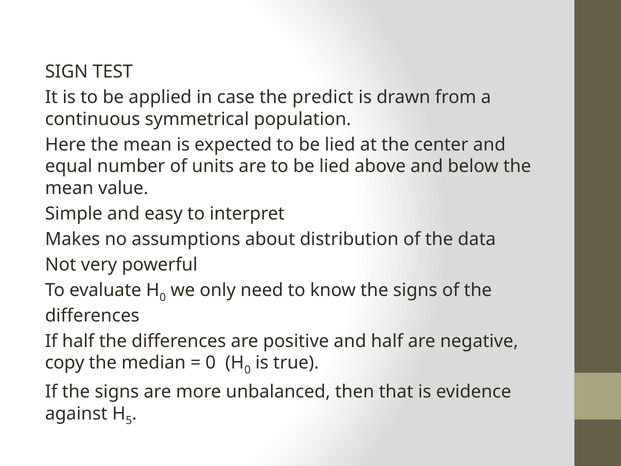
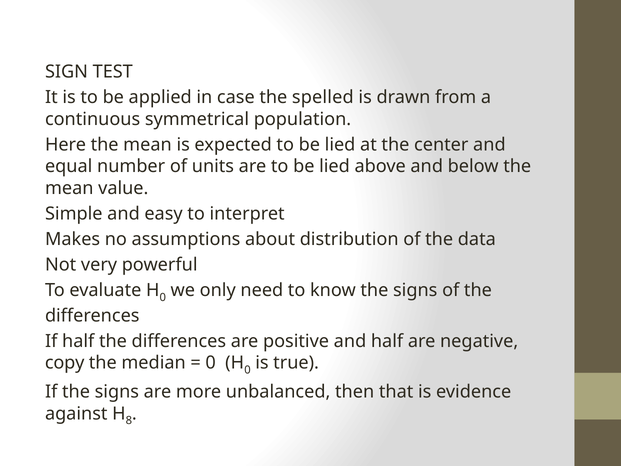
predict: predict -> spelled (323, 97)
5: 5 -> 8 (129, 420)
